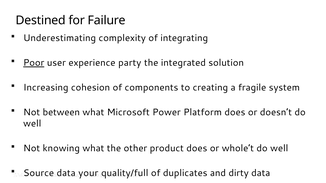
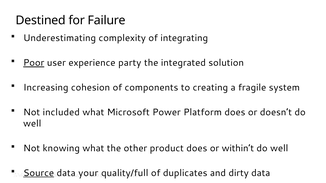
between: between -> included (61, 112)
whole’t: whole’t -> within’t (238, 149)
Source underline: none -> present (39, 173)
